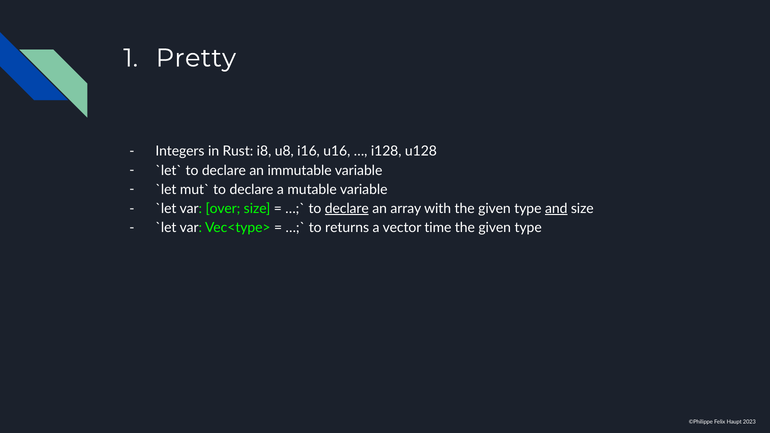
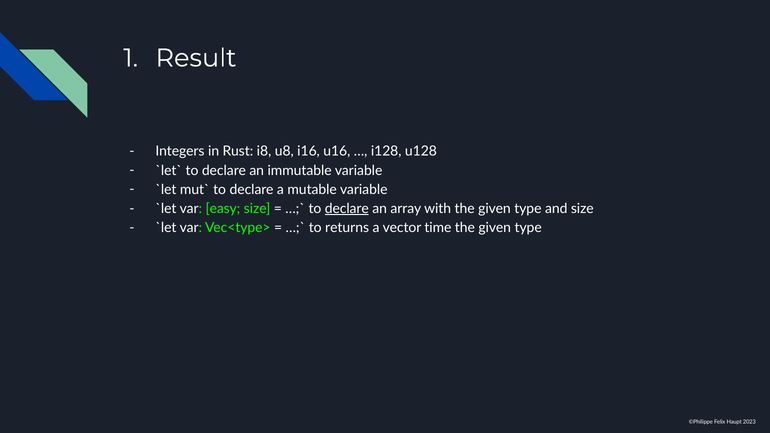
Pretty: Pretty -> Result (196, 58)
over: over -> easy (223, 209)
and underline: present -> none (556, 209)
